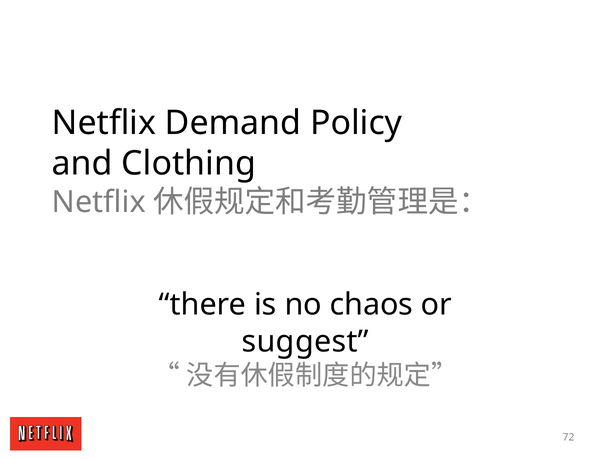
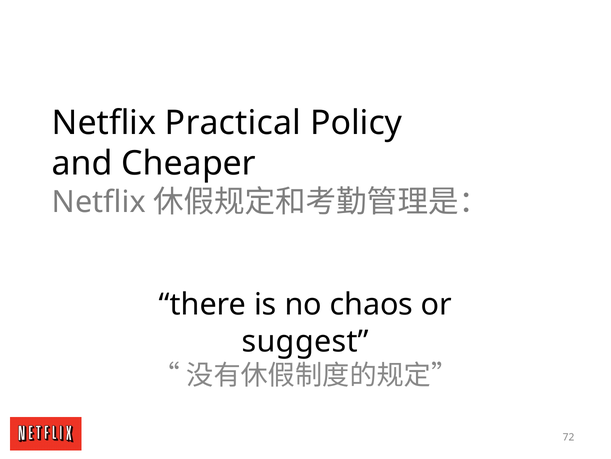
Demand: Demand -> Practical (233, 123)
Clothing: Clothing -> Cheaper (189, 164)
